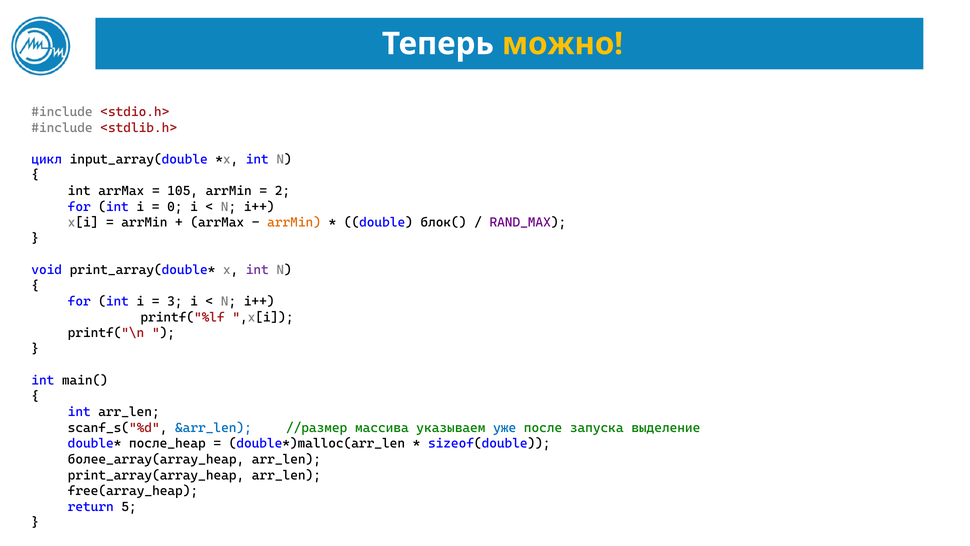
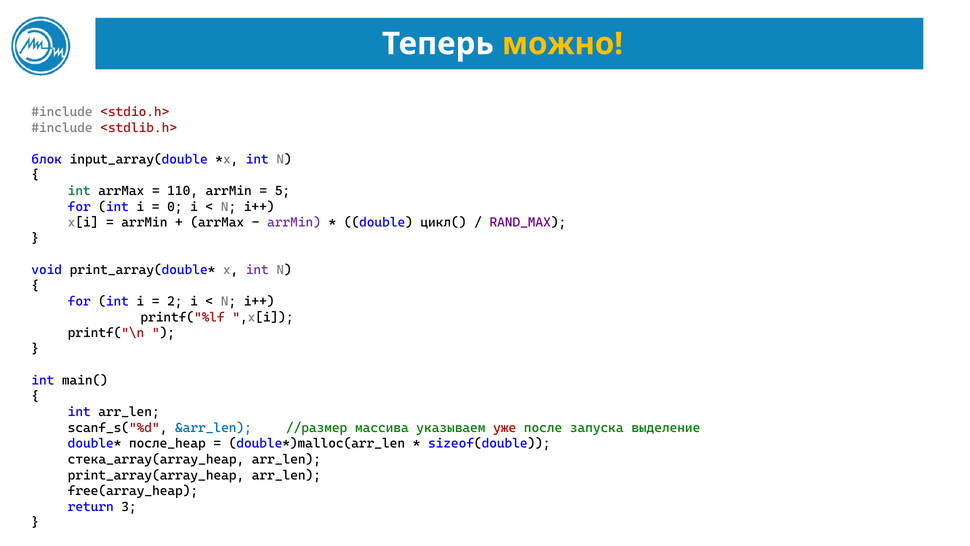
цикл: цикл -> блок (47, 159)
int colour: black -> green (79, 191)
105: 105 -> 110 (183, 191)
2: 2 -> 5 (282, 191)
arrMin colour: orange -> purple (294, 222)
блок(: блок( -> цикл( (443, 222)
3: 3 -> 2 (175, 301)
уже colour: blue -> red (505, 428)
более_array(array_heap: более_array(array_heap -> стека_array(array_heap (156, 459)
5: 5 -> 3 (129, 506)
